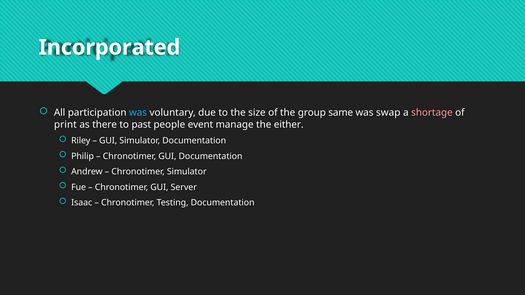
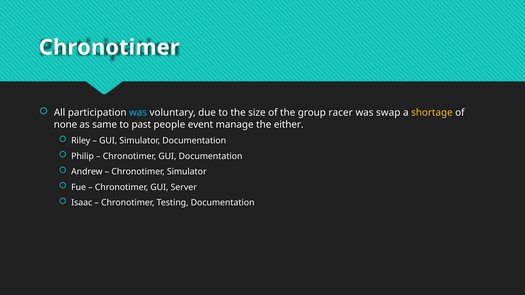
Incorporated: Incorporated -> Chronotimer (109, 47)
same: same -> racer (341, 113)
shortage colour: pink -> yellow (432, 113)
print: print -> none (65, 125)
there: there -> same (105, 125)
